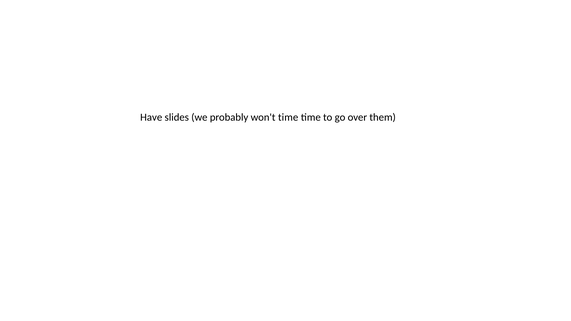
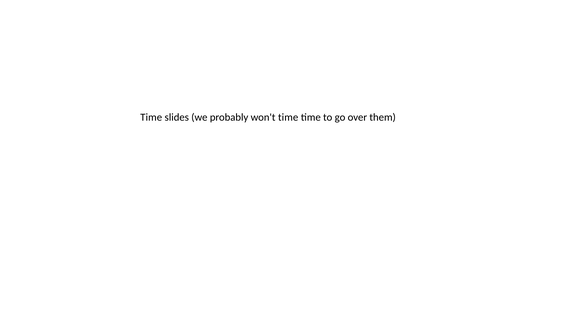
Have: Have -> Time (151, 117)
